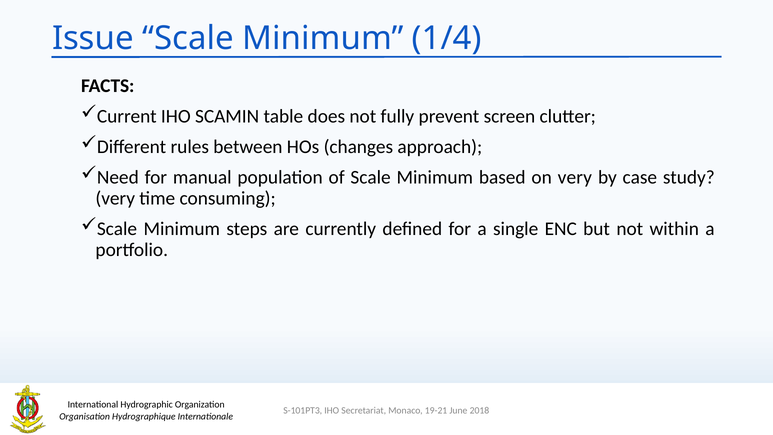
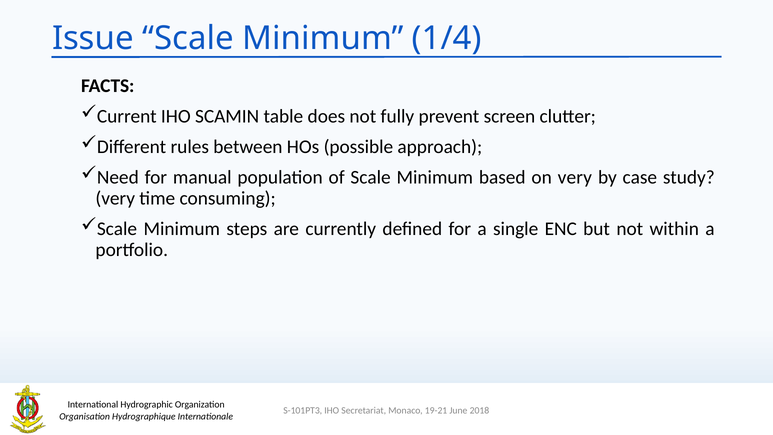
changes: changes -> possible (358, 147)
